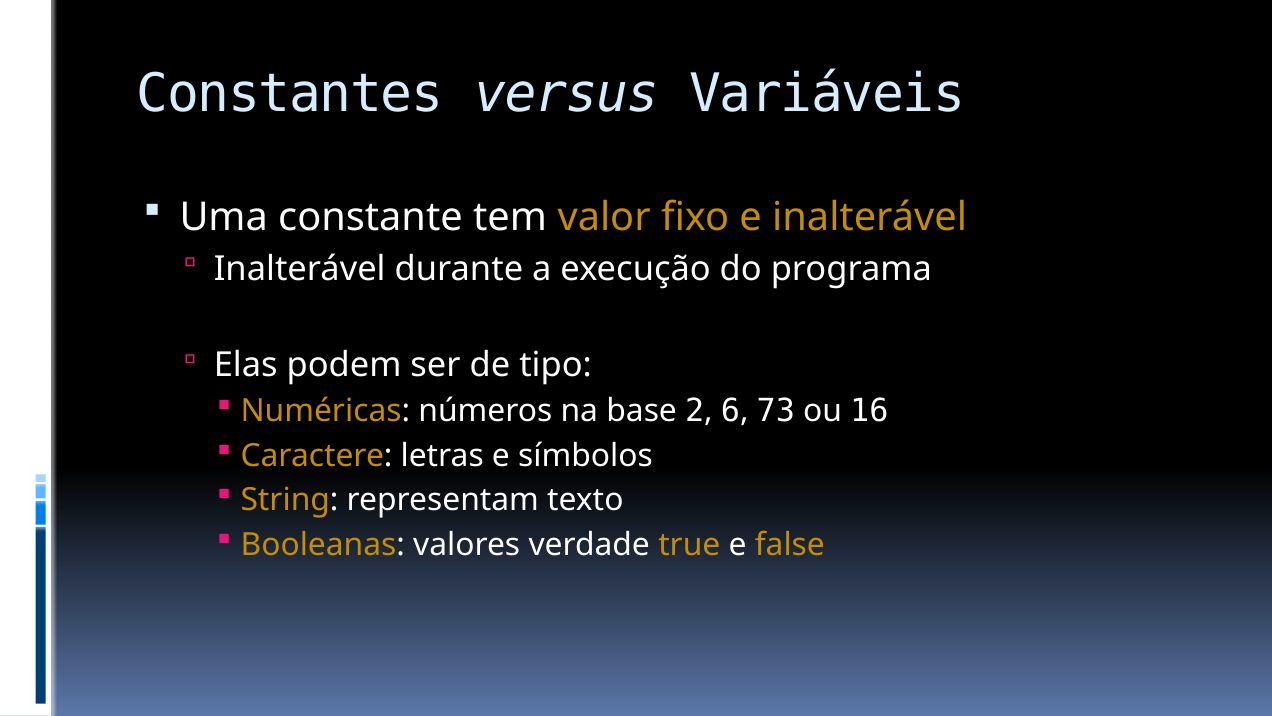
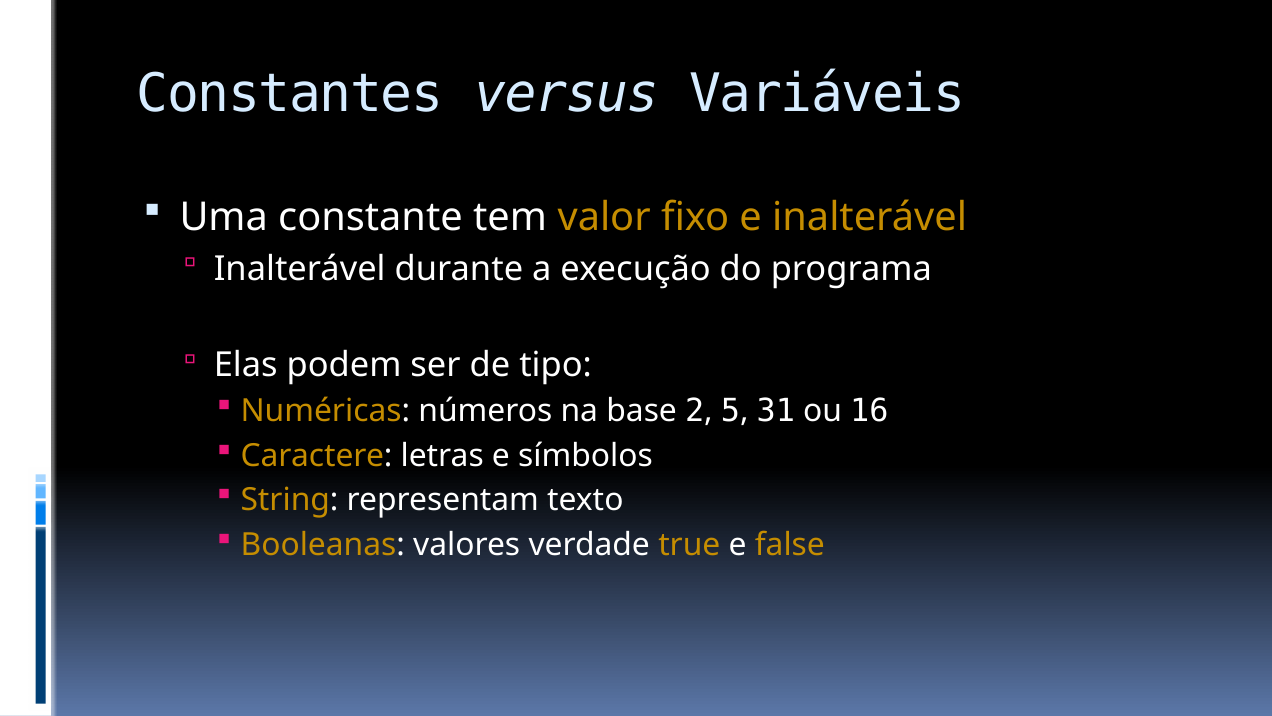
6: 6 -> 5 (731, 411)
73: 73 -> 31 (776, 411)
